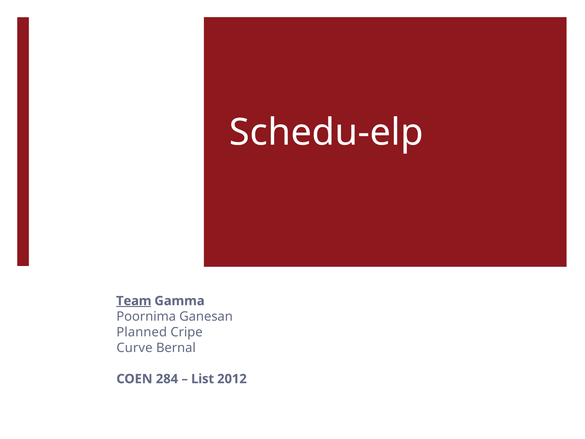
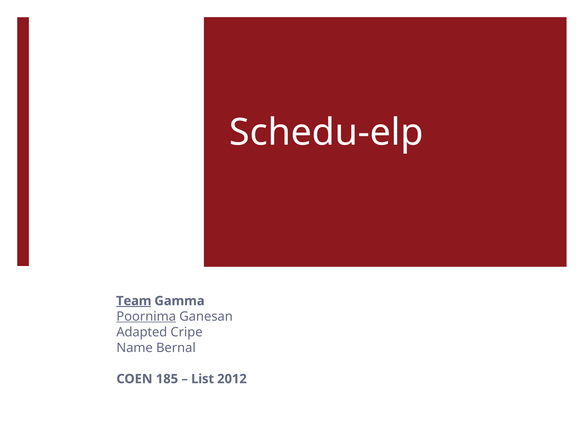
Poornima underline: none -> present (146, 316)
Planned: Planned -> Adapted (142, 332)
Curve: Curve -> Name (135, 348)
284: 284 -> 185 (167, 379)
